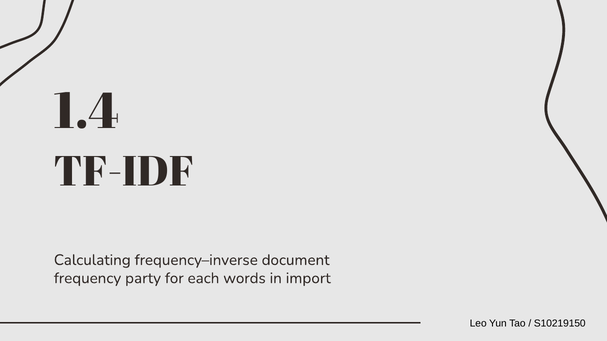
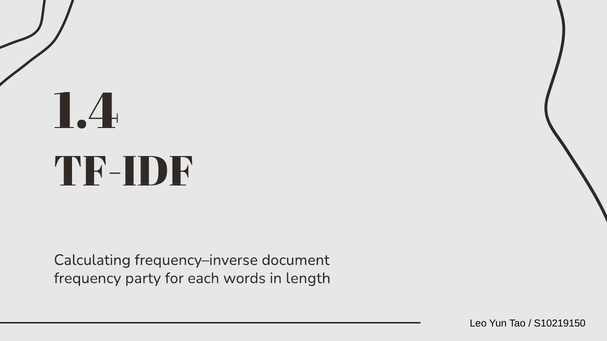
import: import -> length (308, 279)
